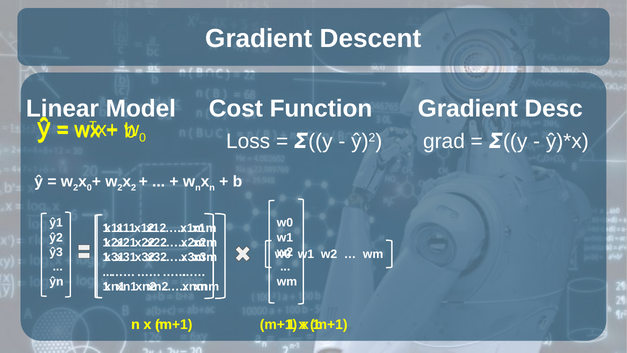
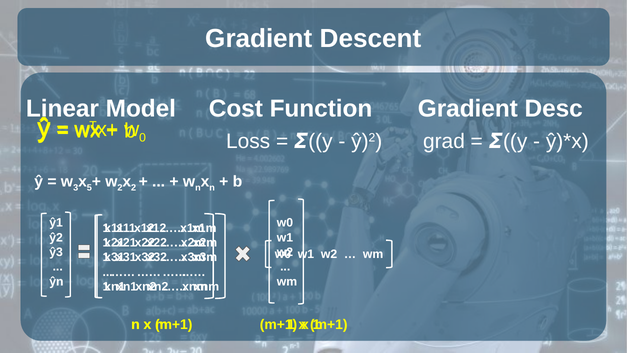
2: 2 -> 3 (76, 187)
x 0: 0 -> 5 (89, 187)
